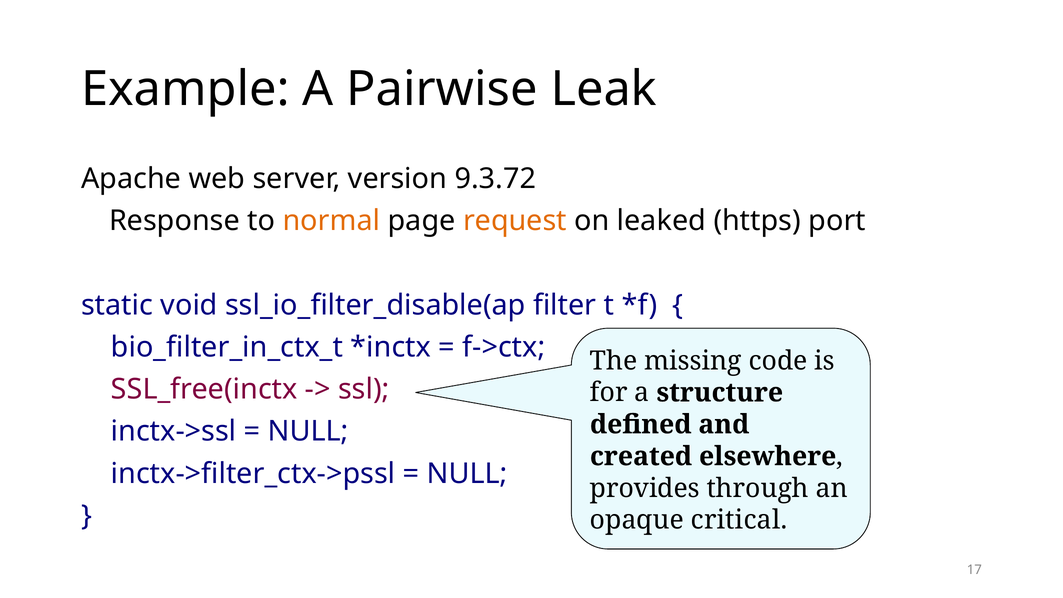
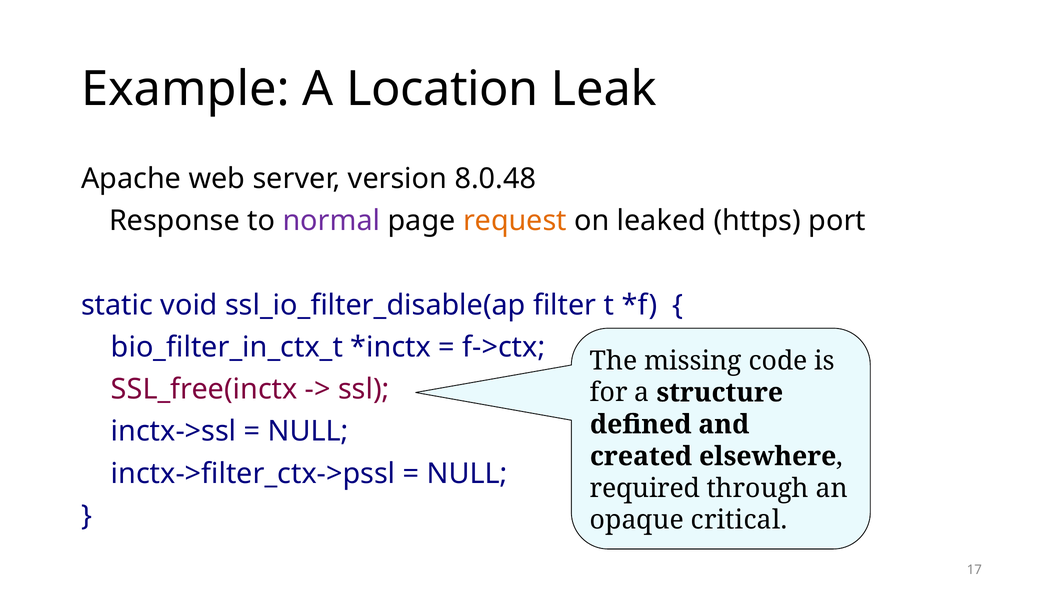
Pairwise: Pairwise -> Location (442, 89)
9.3.72: 9.3.72 -> 8.0.48 (495, 179)
normal colour: orange -> purple (331, 221)
provides: provides -> required (645, 488)
